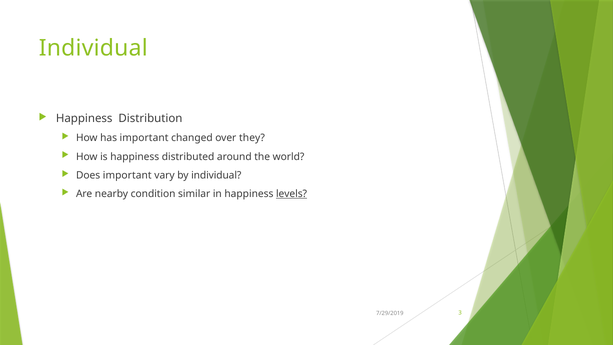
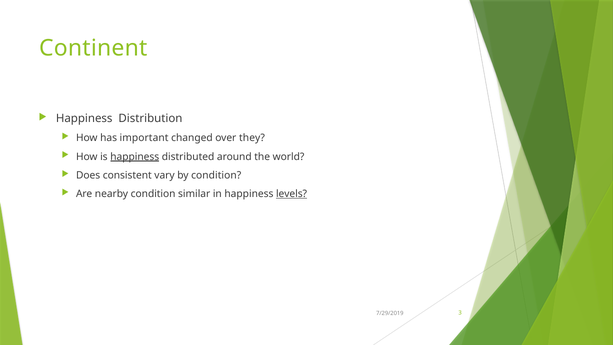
Individual: Individual -> Continent (93, 48)
happiness underline: none -> present (135, 157)
Does important: important -> consistent (127, 175)
by individual: individual -> condition (216, 175)
